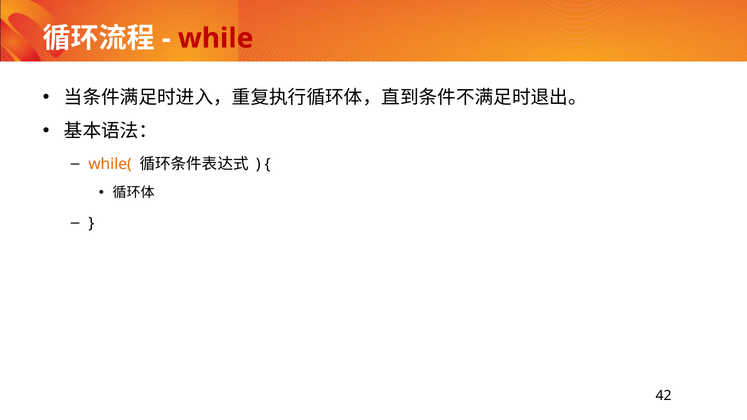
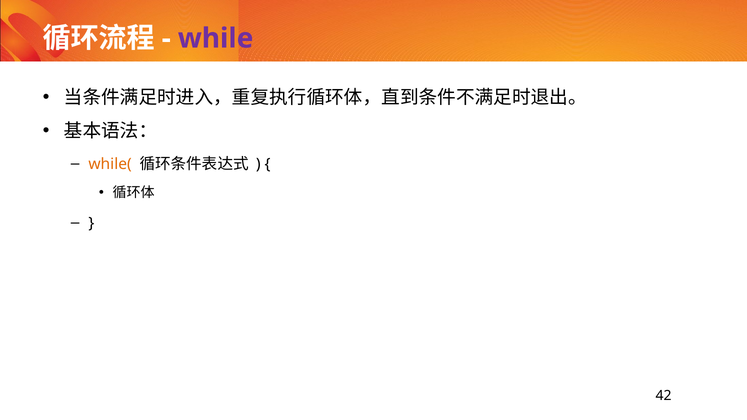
while colour: red -> purple (216, 38)
